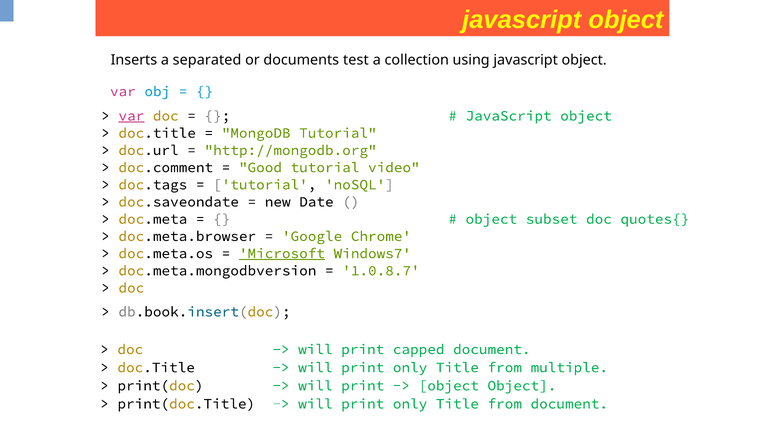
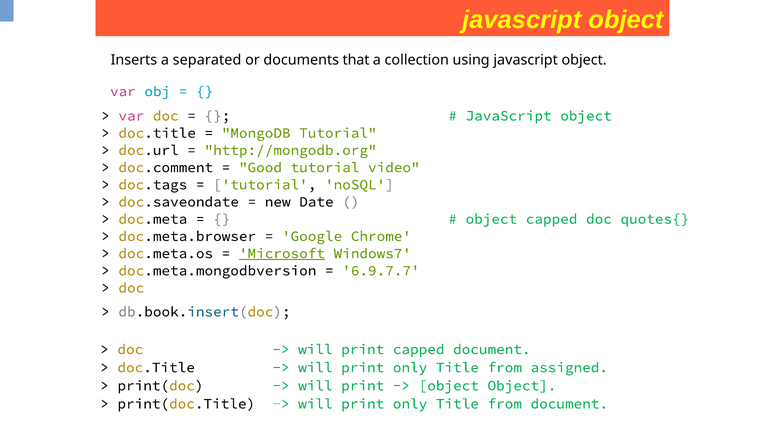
test: test -> that (356, 60)
var underline: present -> none (131, 116)
object subset: subset -> capped (552, 219)
1.0.8.7: 1.0.8.7 -> 6.9.7.7 (381, 271)
multiple: multiple -> assigned (569, 368)
